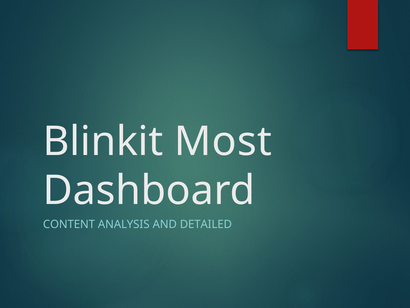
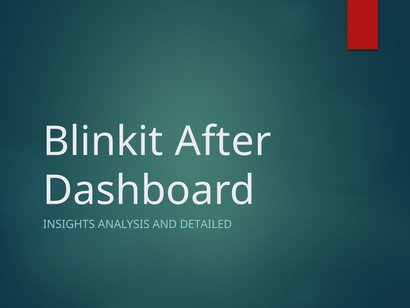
Most: Most -> After (223, 141)
CONTENT: CONTENT -> INSIGHTS (69, 224)
